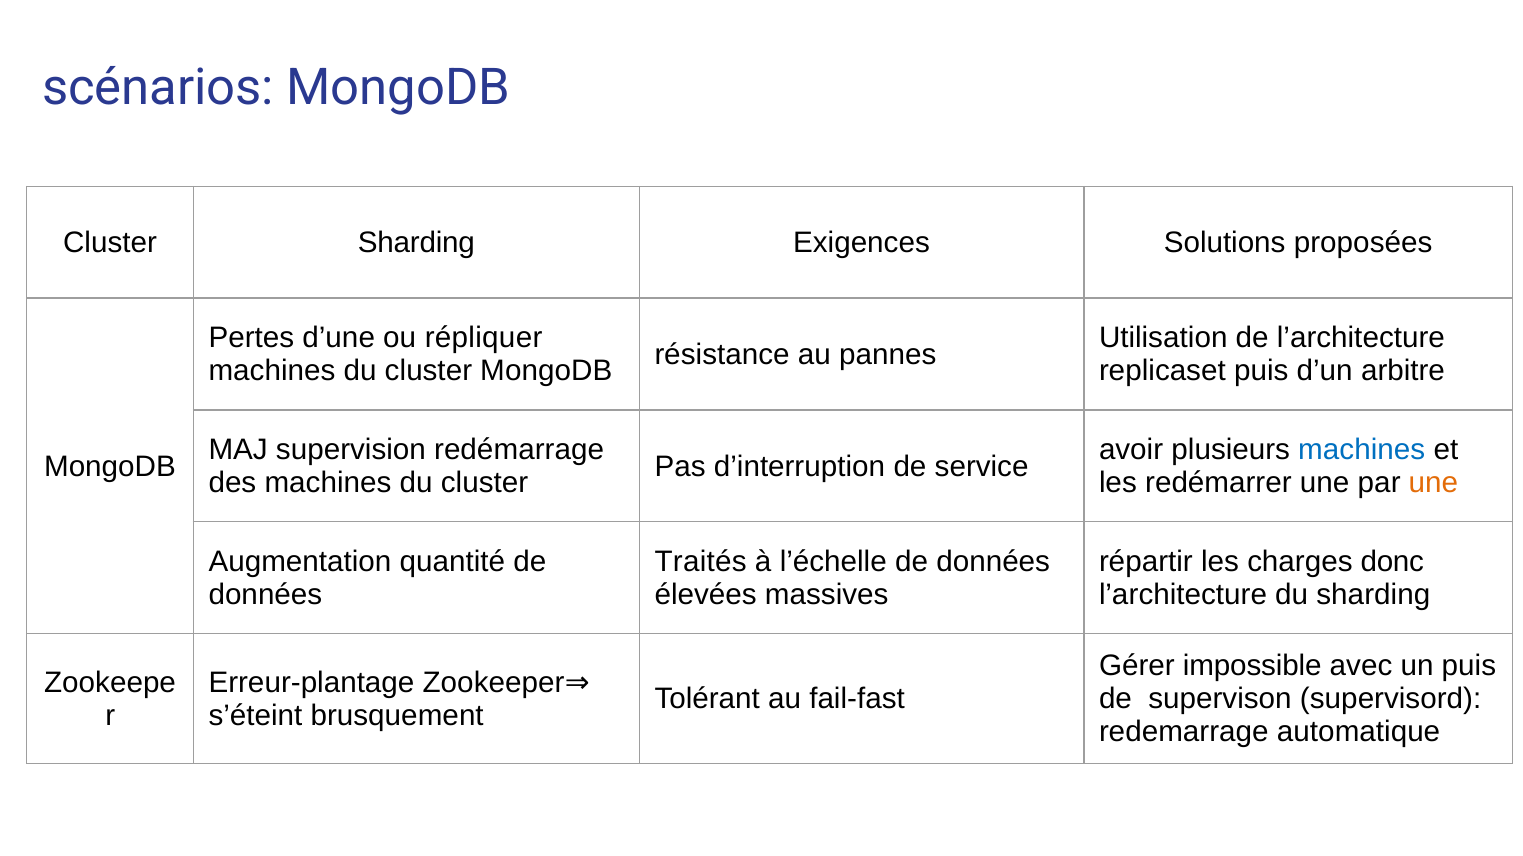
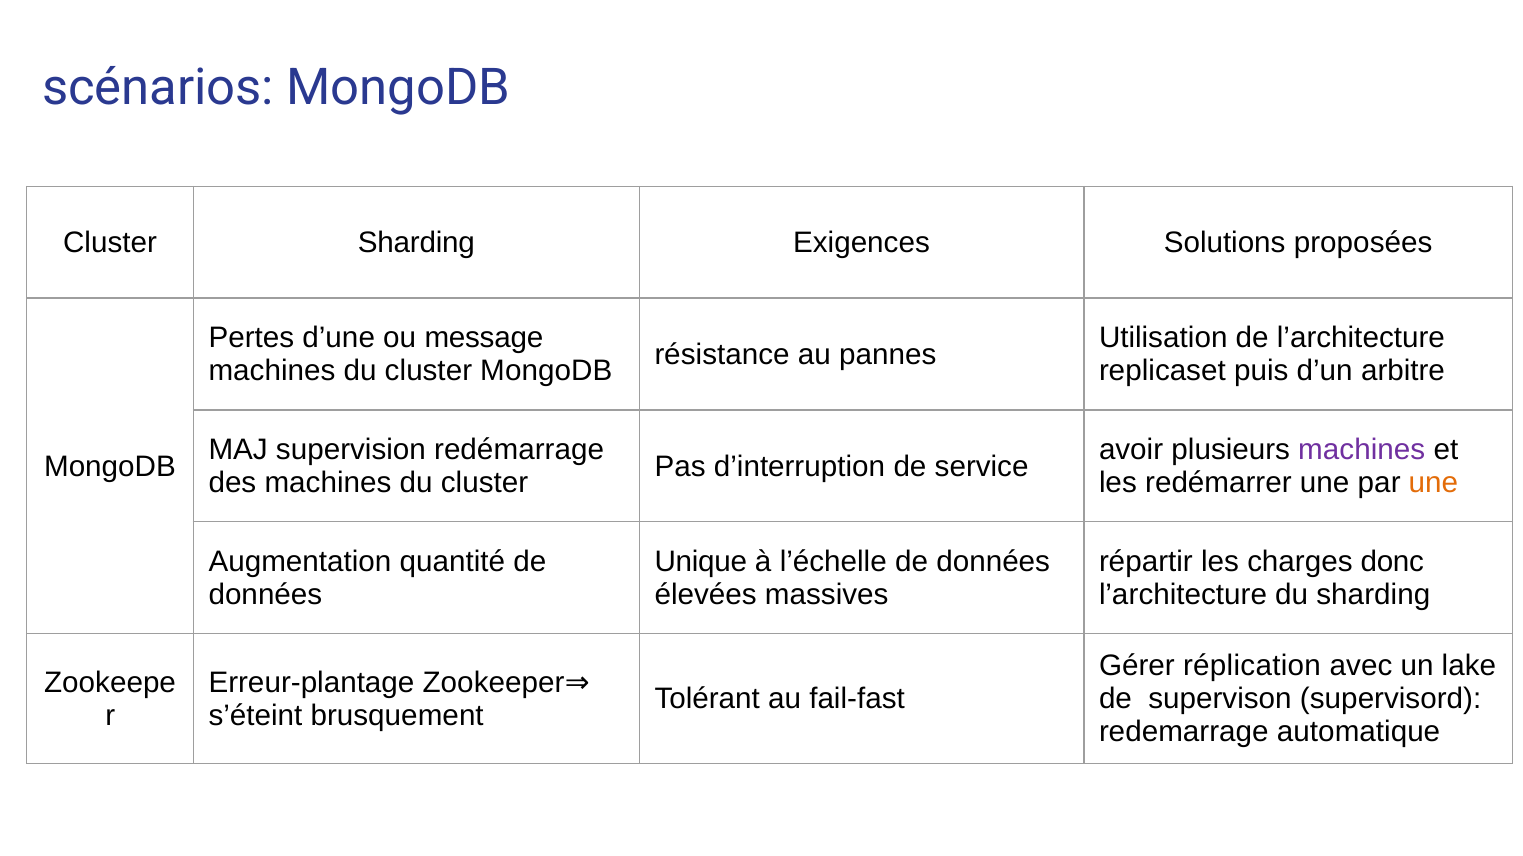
répliquer: répliquer -> message (484, 338)
machines colour: blue -> purple (1362, 450)
Traités: Traités -> Unique (701, 562)
impossible: impossible -> réplication (1252, 666)
un puis: puis -> lake (1469, 666)
